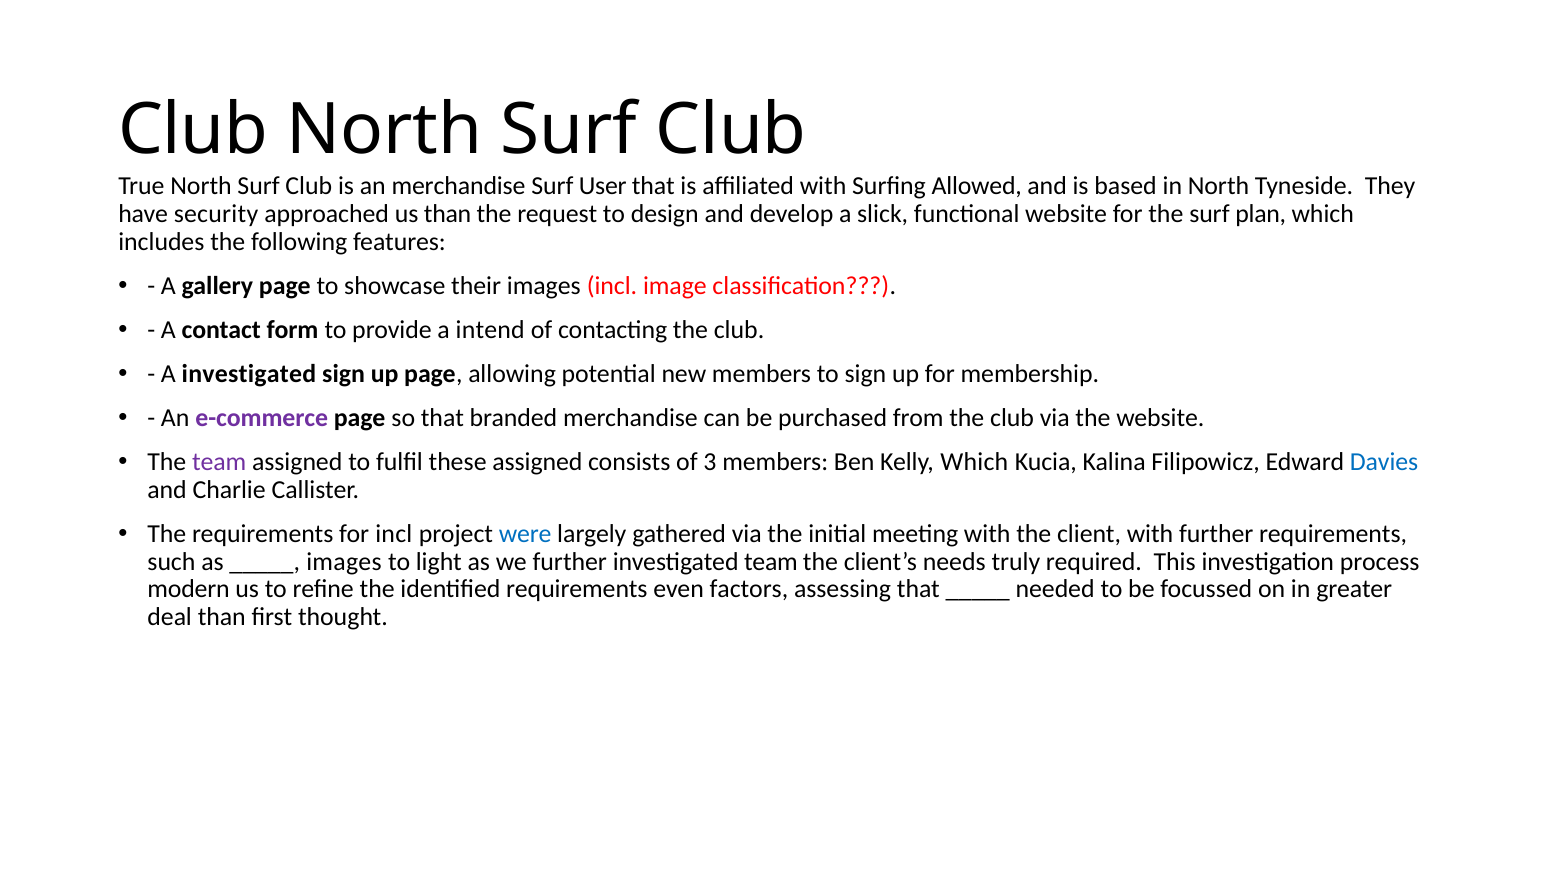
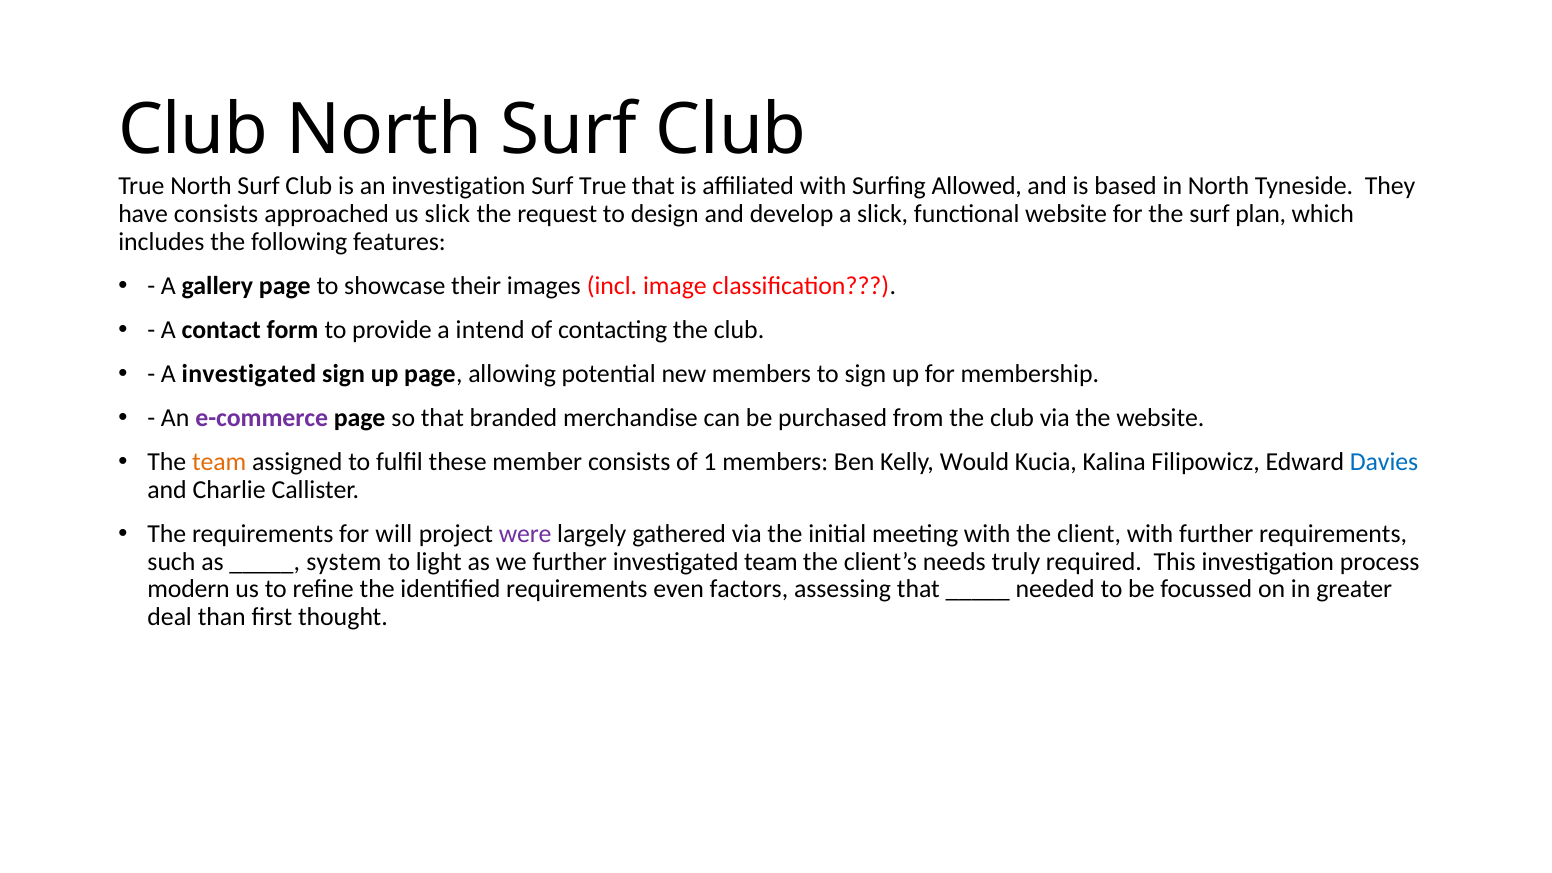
an merchandise: merchandise -> investigation (459, 186)
Surf User: User -> True (603, 186)
have security: security -> consists (216, 214)
us than: than -> slick (447, 214)
team colour: purple -> orange (219, 462)
these assigned: assigned -> member (537, 462)
3: 3 -> 1 (710, 462)
Kelly Which: Which -> Would (974, 462)
for incl: incl -> will (394, 534)
were colour: blue -> purple (525, 534)
images: images -> system (344, 562)
